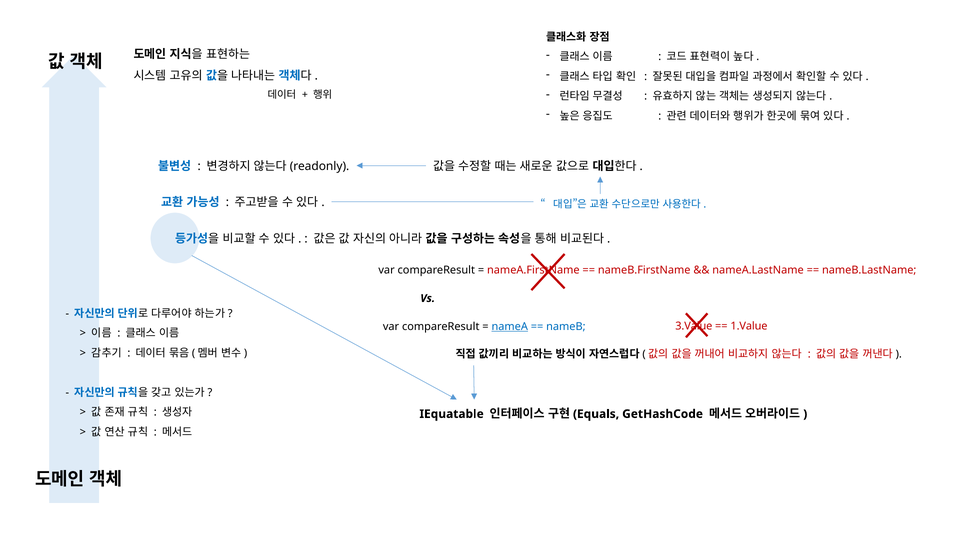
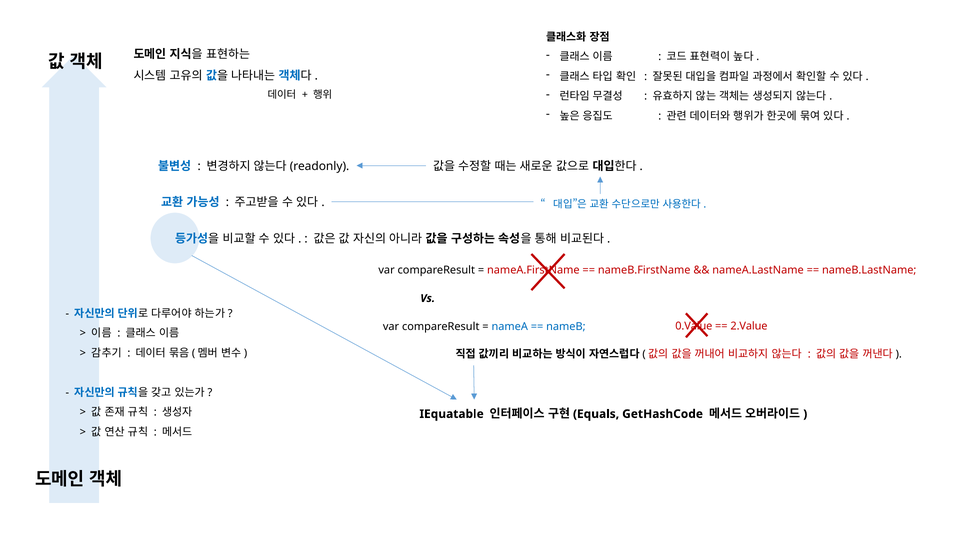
3.Value: 3.Value -> 0.Value (694, 326)
1.Value: 1.Value -> 2.Value (749, 326)
nameA underline: present -> none (510, 326)
